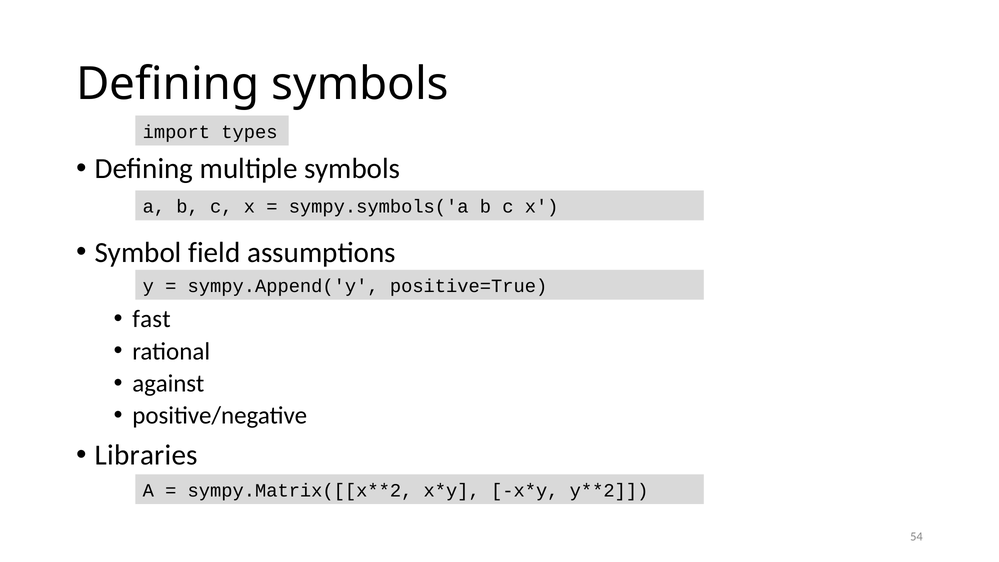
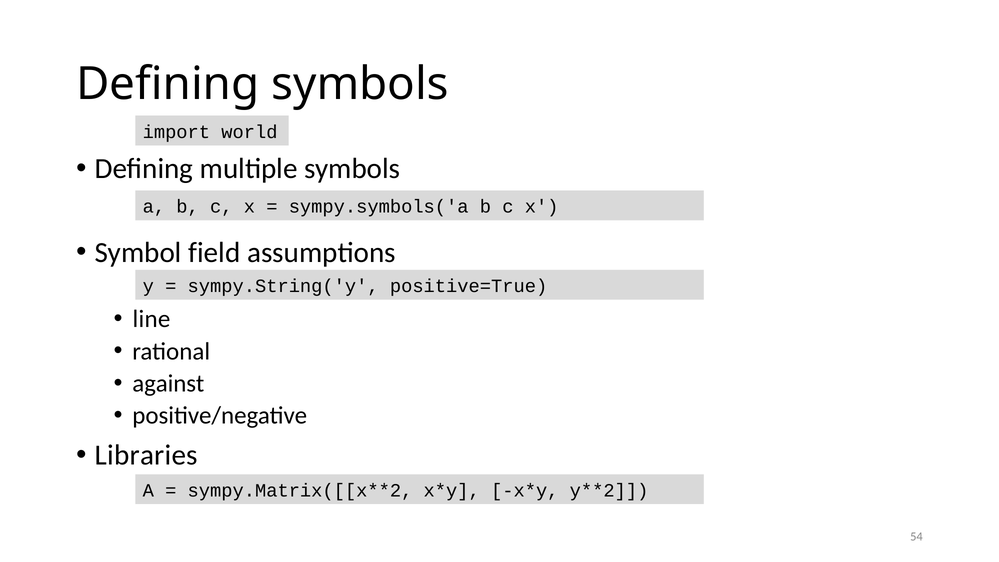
types: types -> world (249, 132)
sympy.Append('y: sympy.Append('y -> sympy.String('y (283, 286)
fast: fast -> line (151, 319)
